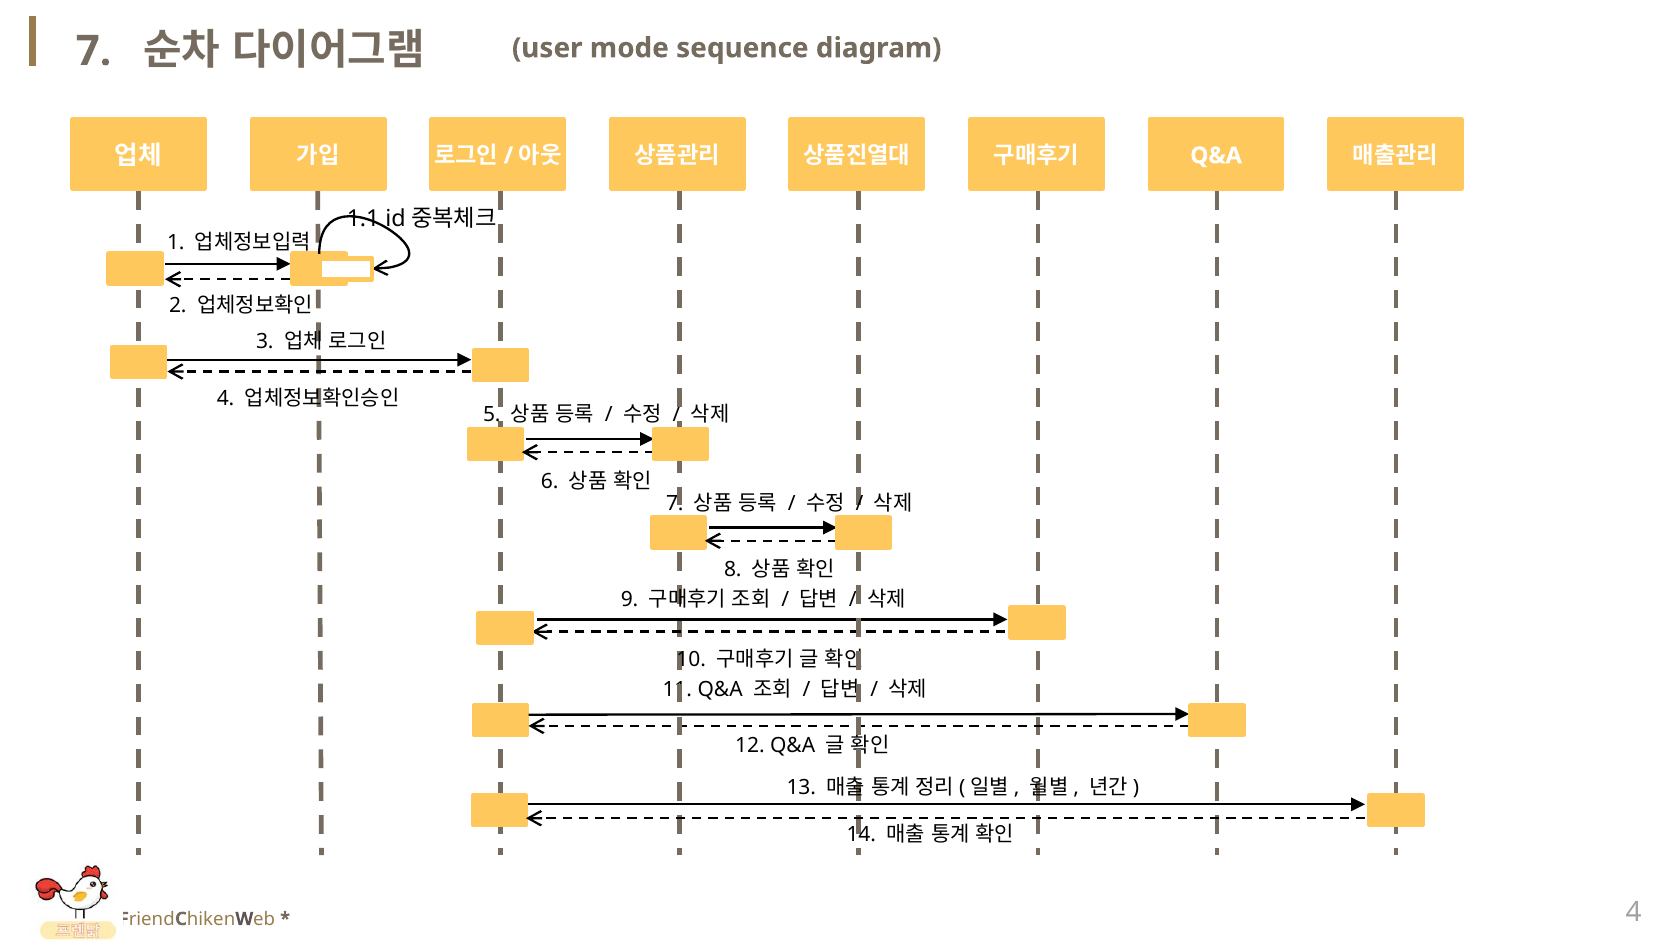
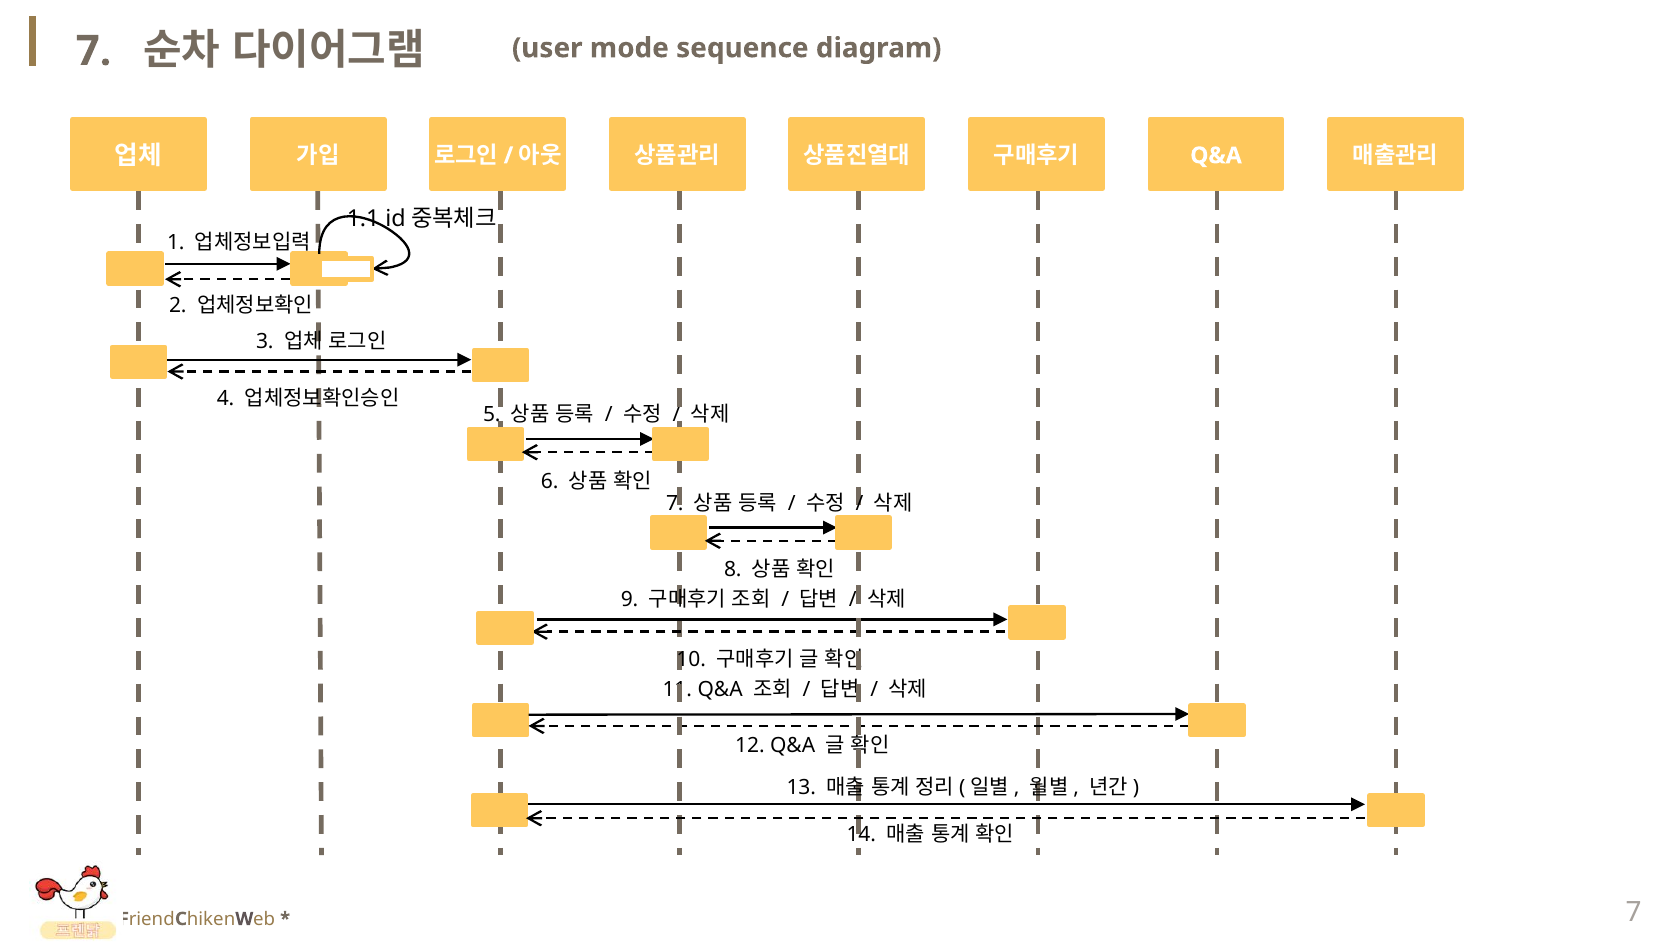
4: 4 -> 7 (1634, 912)
